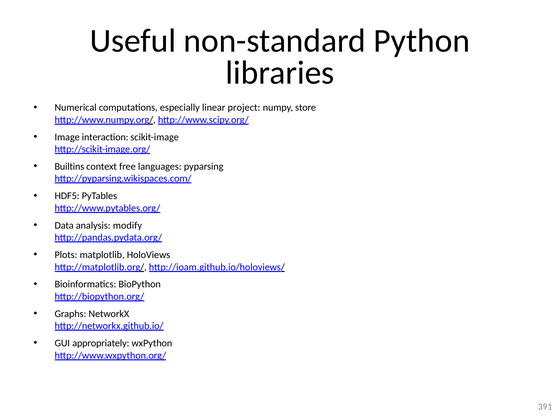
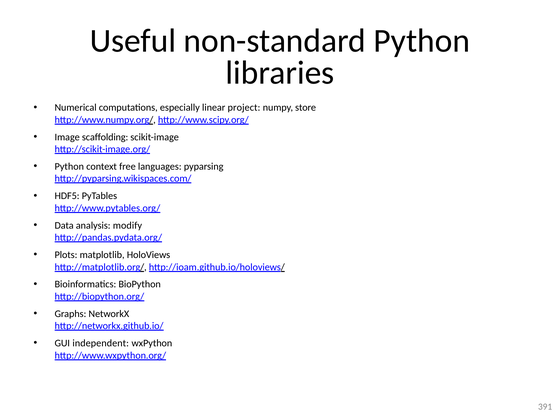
interaction: interaction -> scaffolding (105, 137)
Builtins: Builtins -> Python (69, 166)
appropriately: appropriately -> independent (101, 343)
